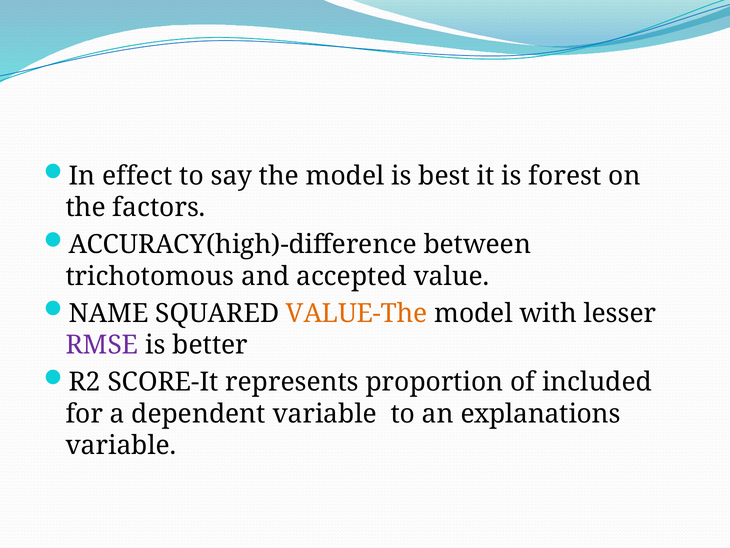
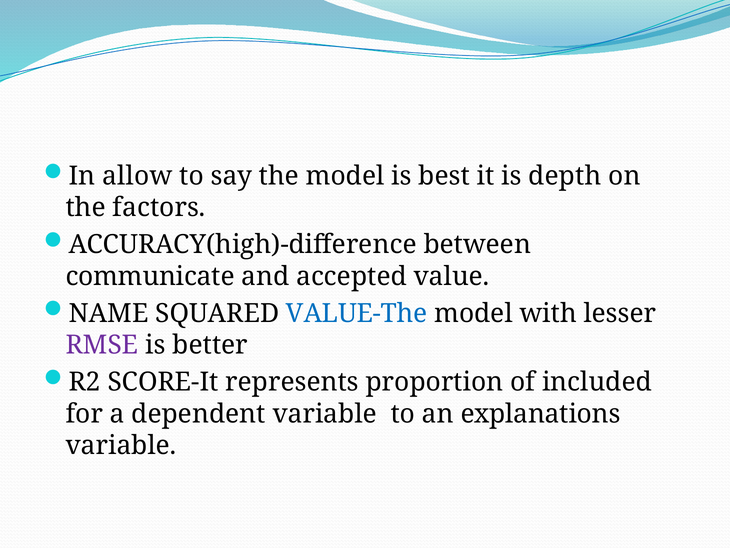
effect: effect -> allow (137, 176)
forest: forest -> depth (565, 176)
trichotomous: trichotomous -> communicate (150, 276)
VALUE-The colour: orange -> blue (357, 313)
